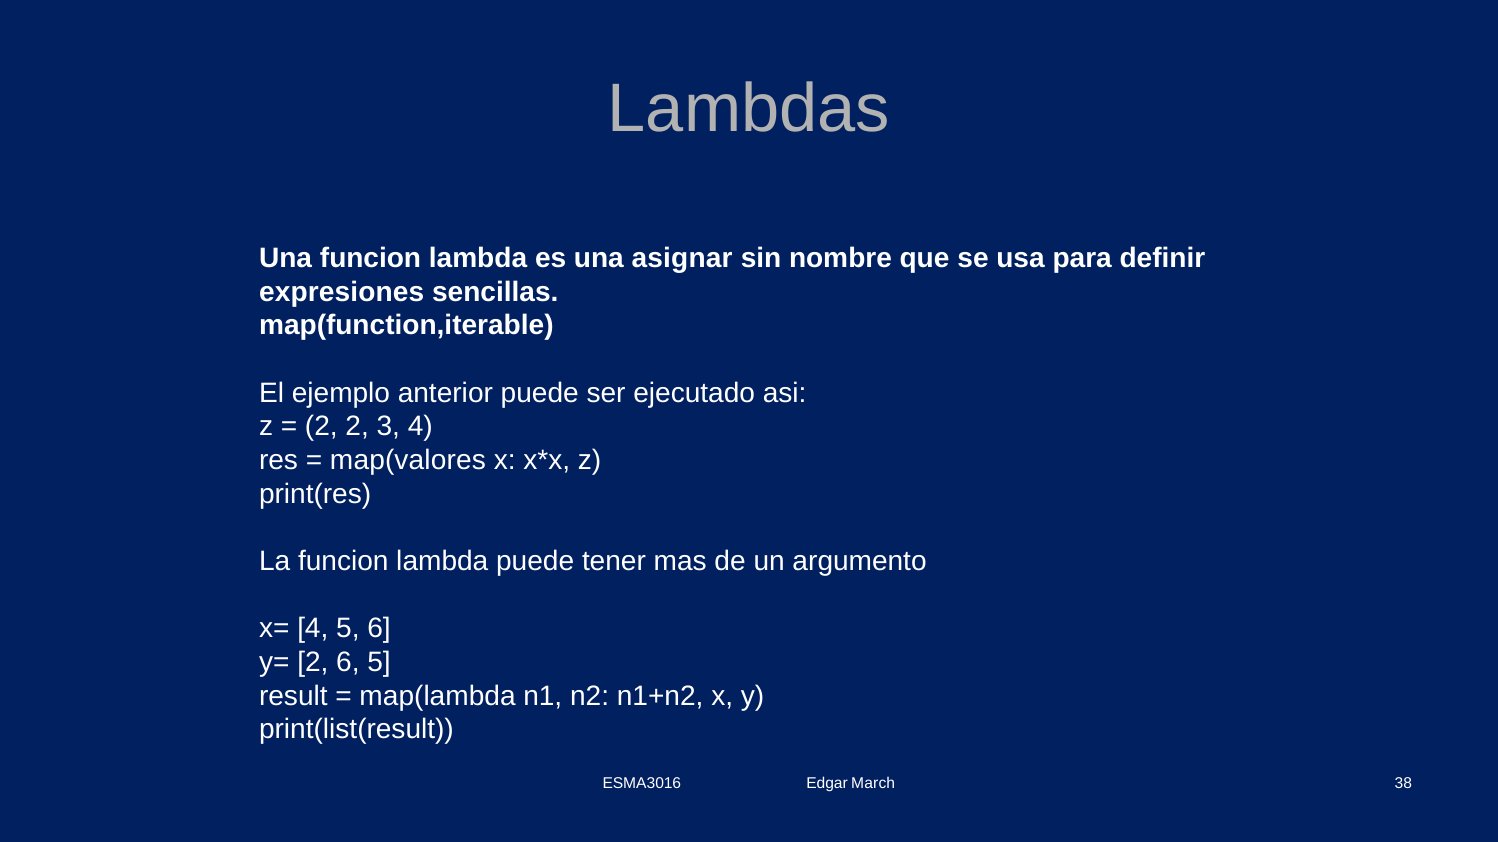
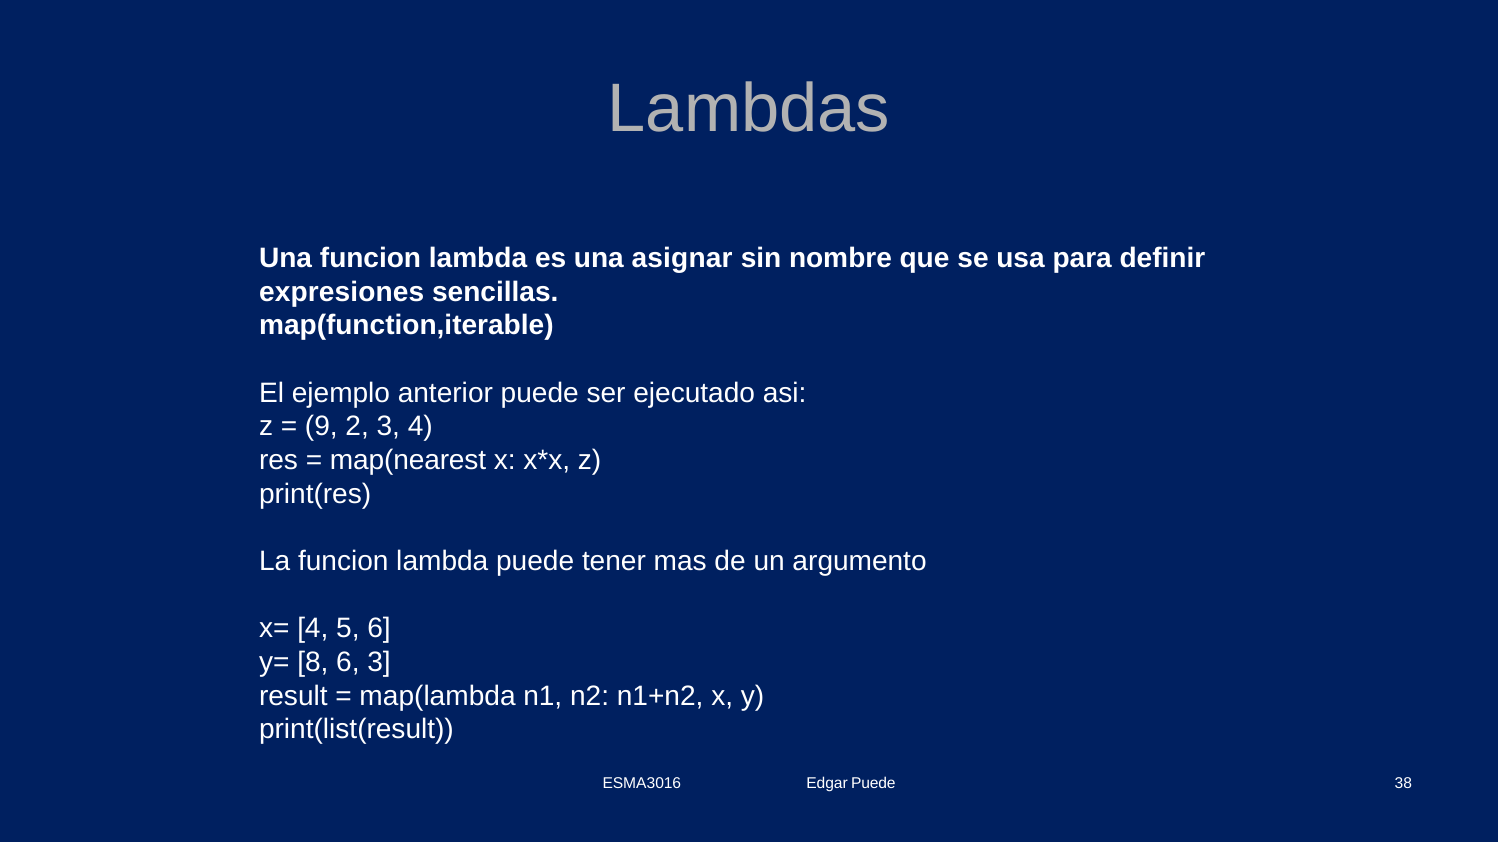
2: 2 -> 9 (321, 427)
map(valores: map(valores -> map(nearest (408, 461)
y= 2: 2 -> 8 (313, 663)
6 5: 5 -> 3 (379, 663)
Edgar March: March -> Puede (873, 784)
